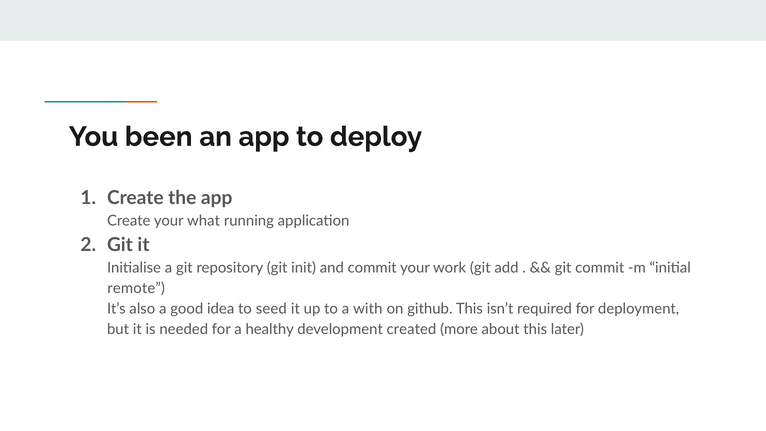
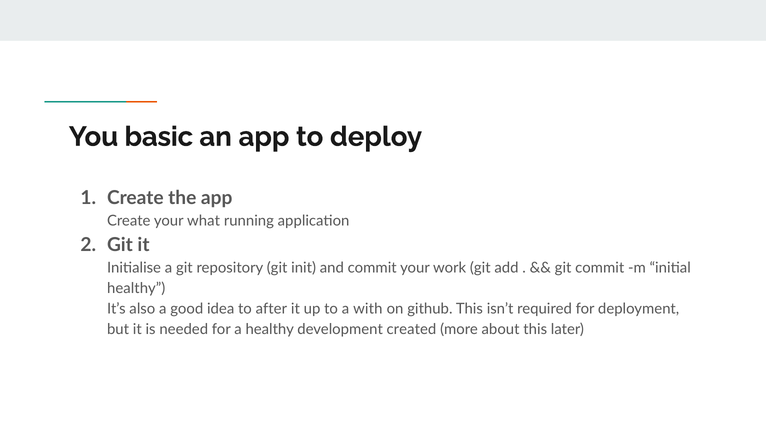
been: been -> basic (159, 137)
remote: remote -> healthy (136, 288)
seed: seed -> after (271, 309)
